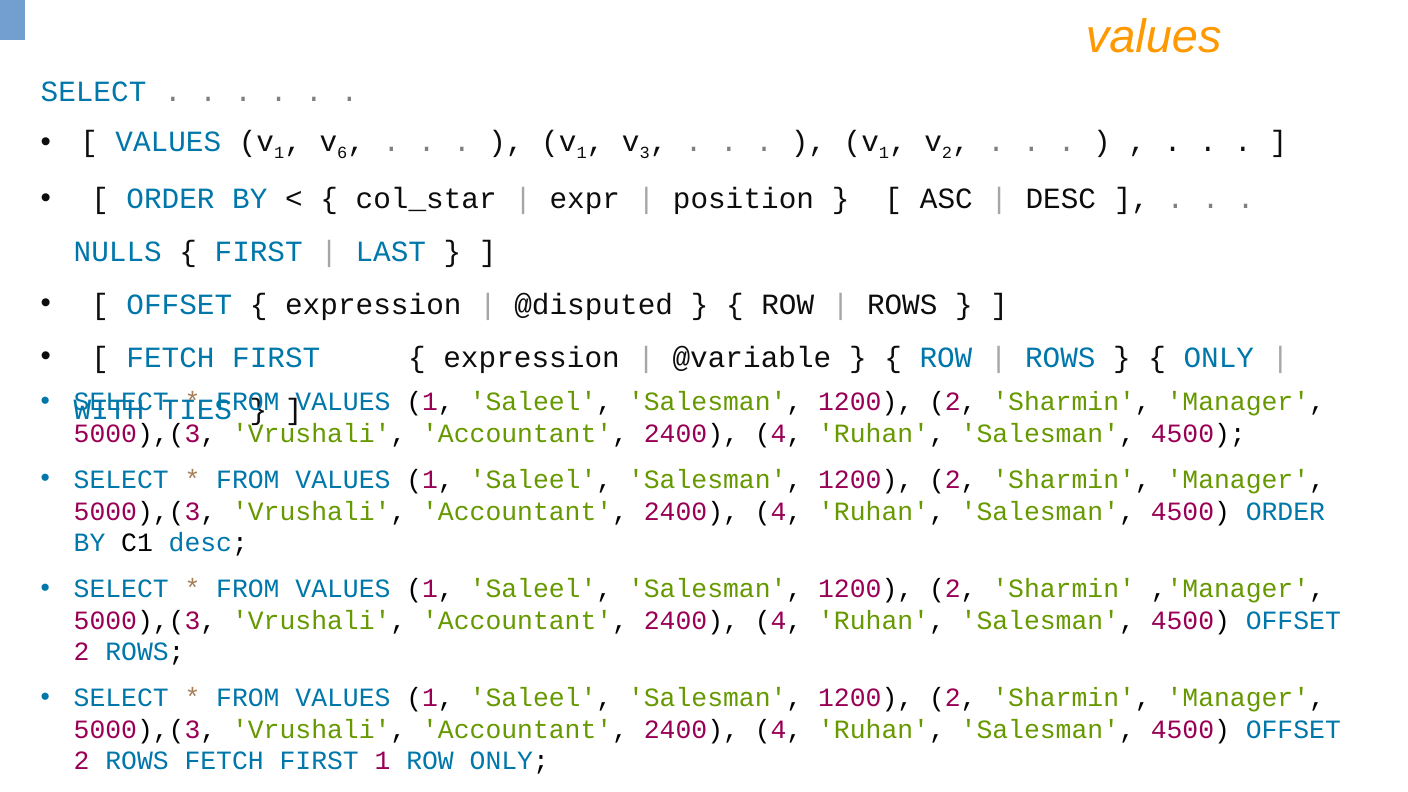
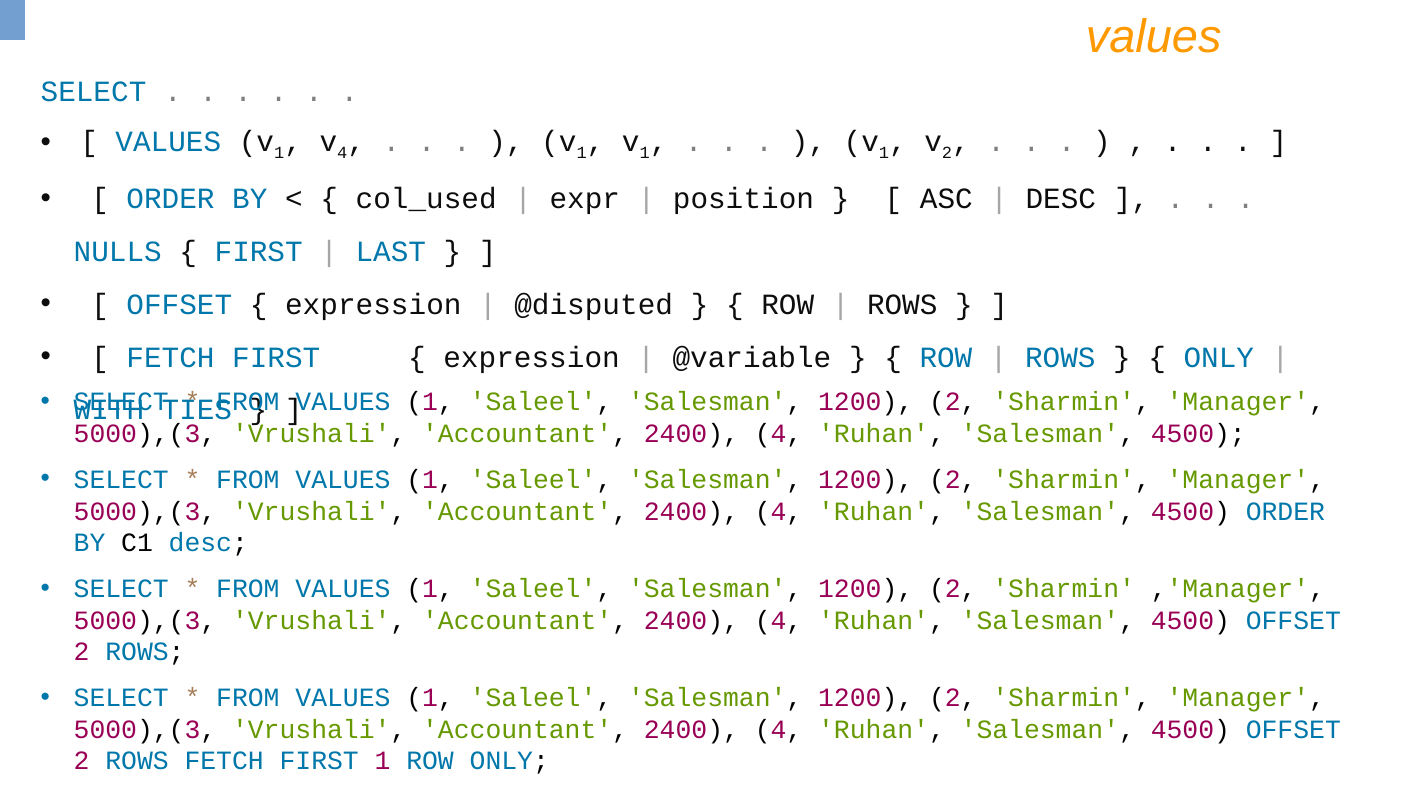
6: 6 -> 4 (342, 153)
3: 3 -> 1 (645, 153)
col_star: col_star -> col_used (426, 199)
